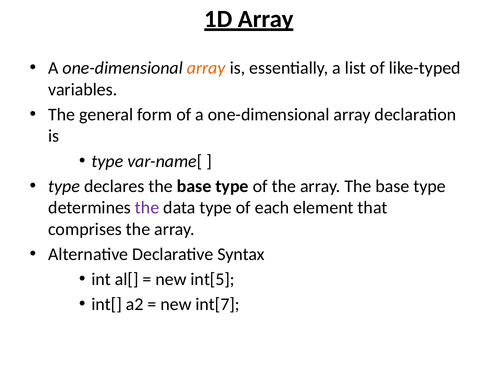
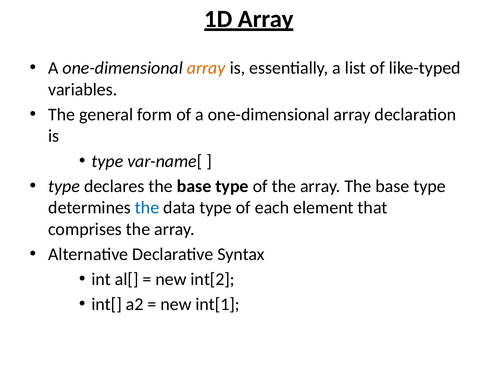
the colour: purple -> blue (147, 208)
int[5: int[5 -> int[2 (213, 279)
int[7: int[7 -> int[1 (218, 304)
